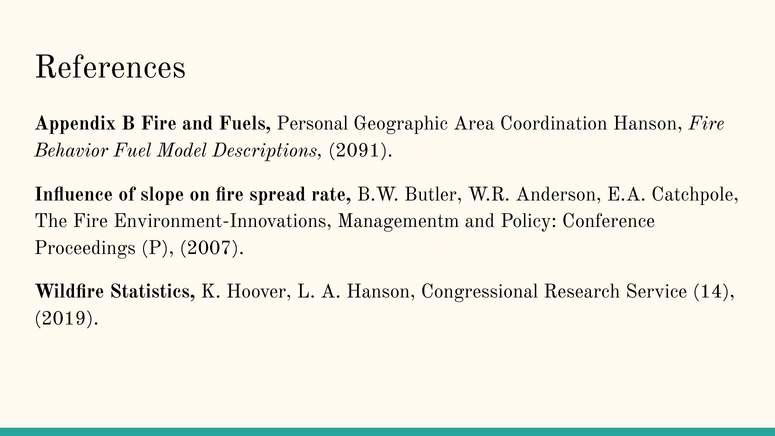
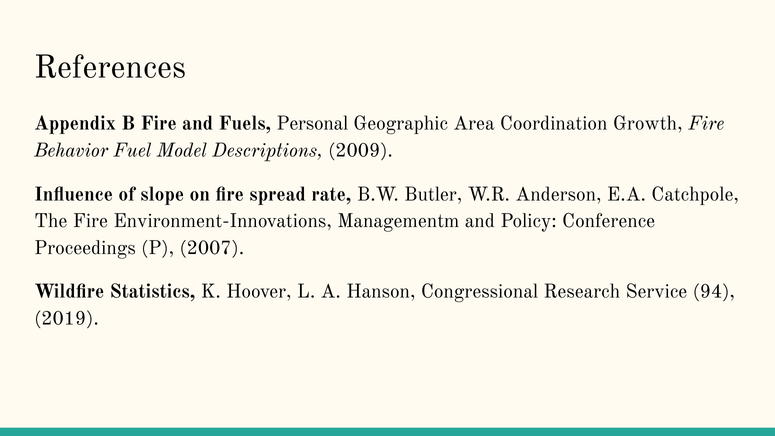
Coordination Hanson: Hanson -> Growth (648, 123)
2091: 2091 -> 2009 (361, 150)
14: 14 -> 94 (714, 292)
